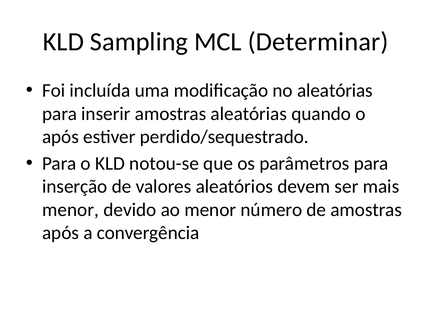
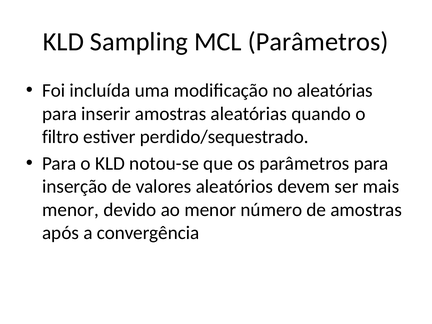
MCL Determinar: Determinar -> Parâmetros (318, 42)
após: após -> filtro (61, 137)
